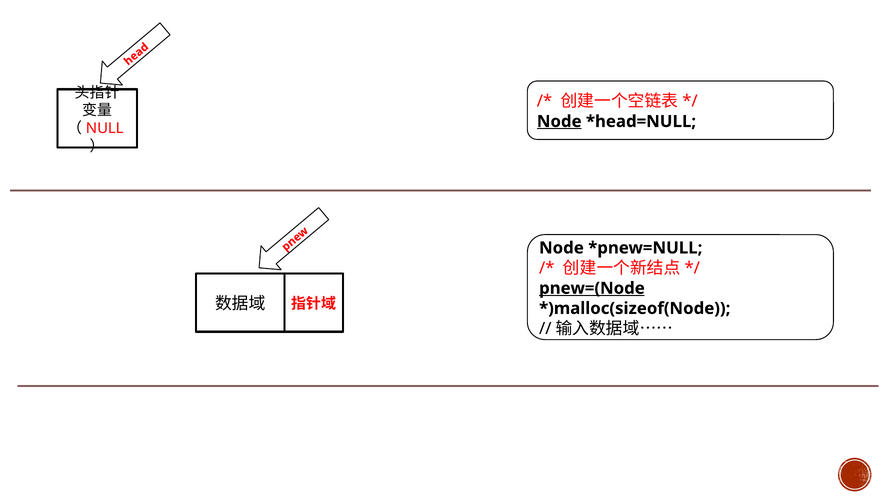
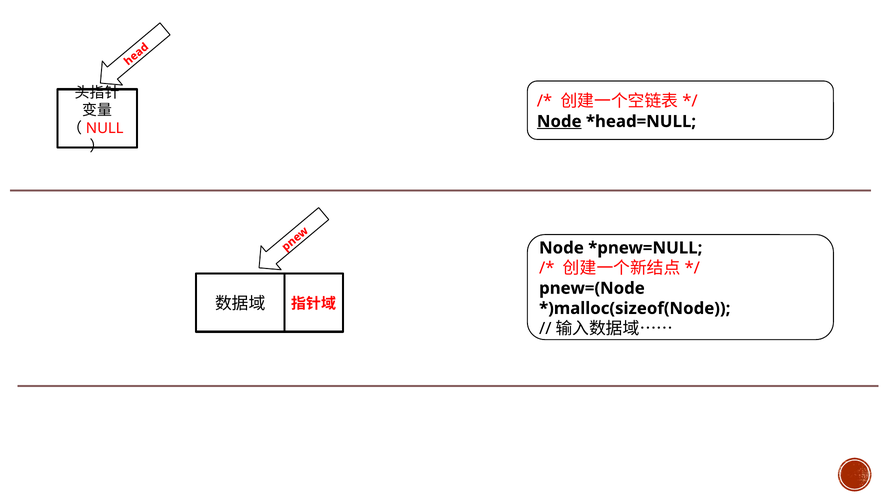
pnew=(Node underline: present -> none (592, 288)
